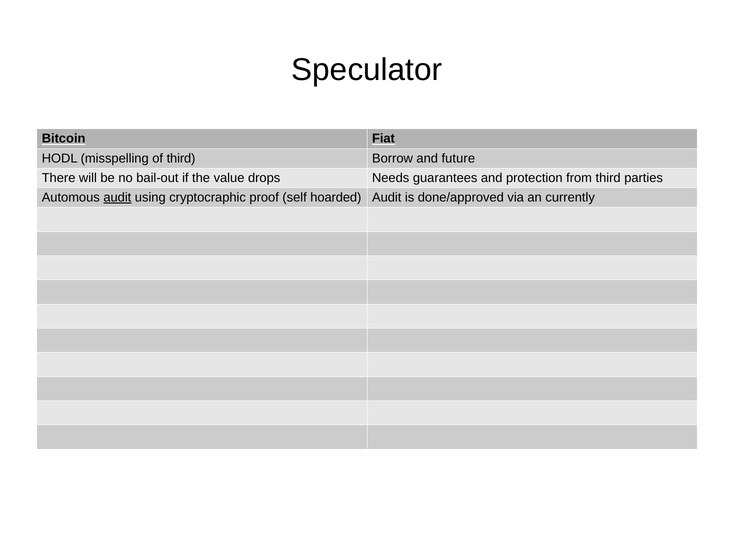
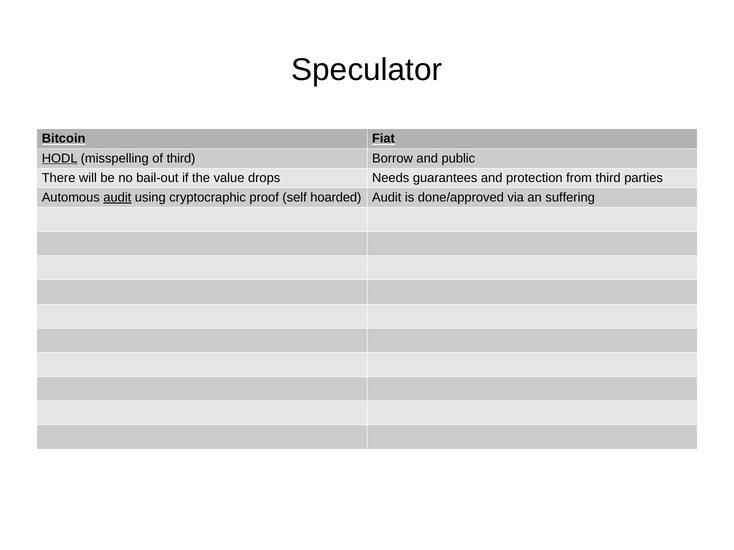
HODL underline: none -> present (60, 158)
future: future -> public (458, 158)
currently: currently -> suffering (570, 198)
